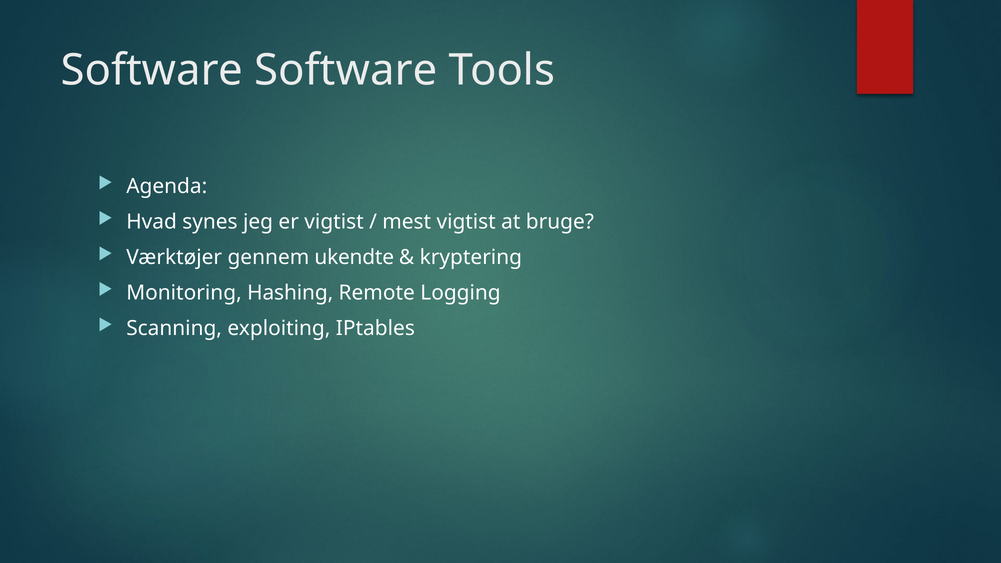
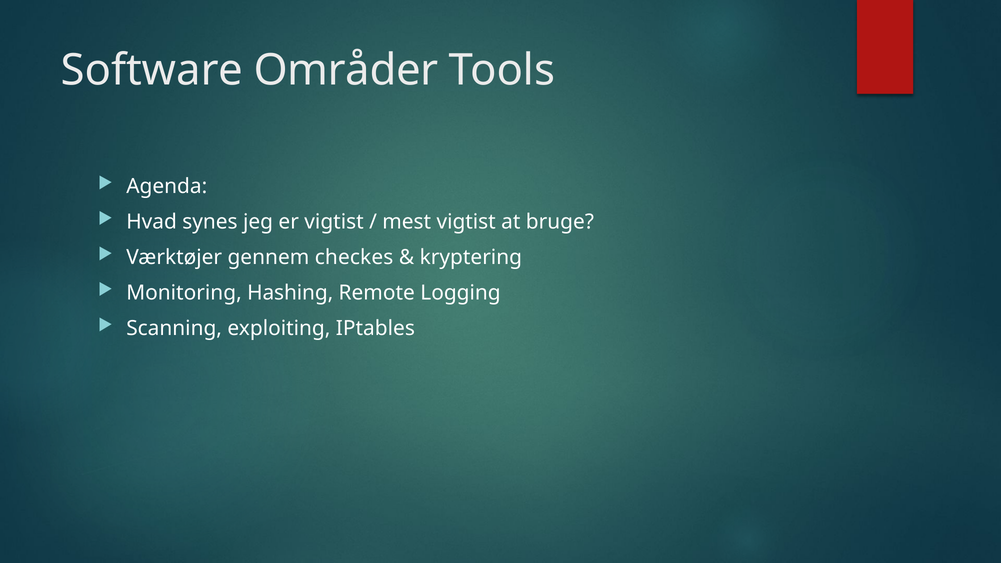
Software Software: Software -> Områder (346, 70)
ukendte: ukendte -> checkes (354, 257)
